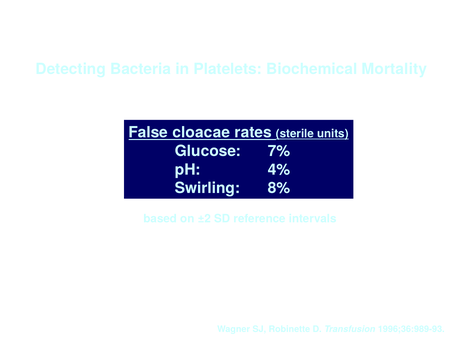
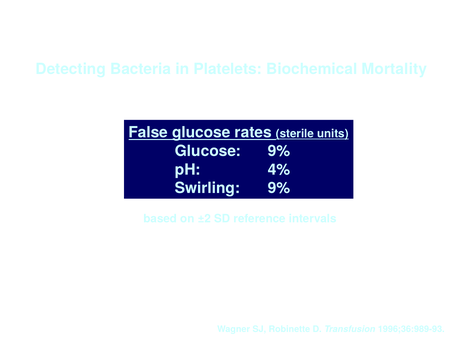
False cloacae: cloacae -> glucose (201, 133)
Glucose 7%: 7% -> 9% (279, 151)
Swirling 8%: 8% -> 9% (279, 188)
